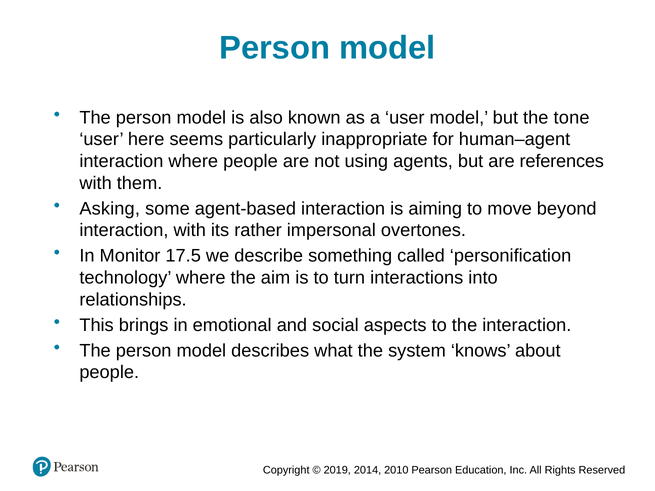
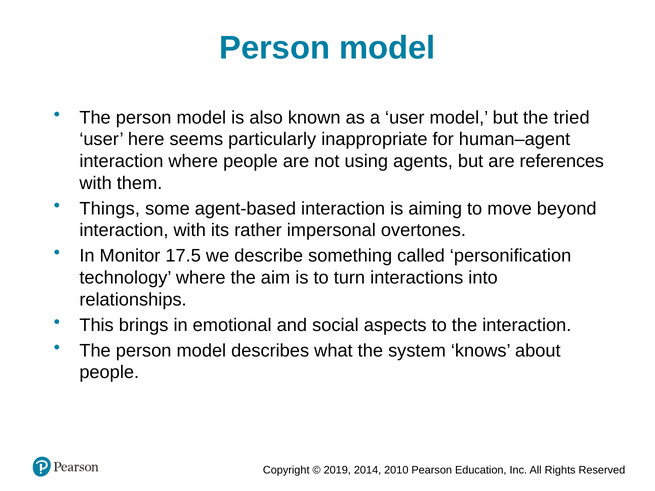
tone: tone -> tried (572, 118)
Asking: Asking -> Things (110, 209)
